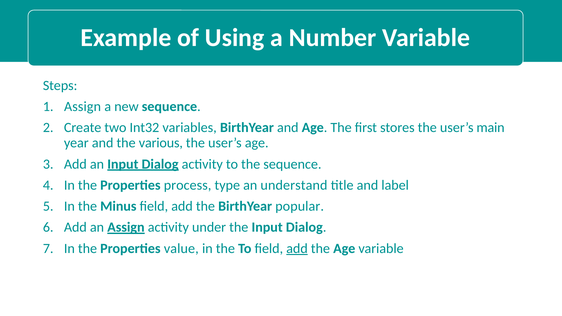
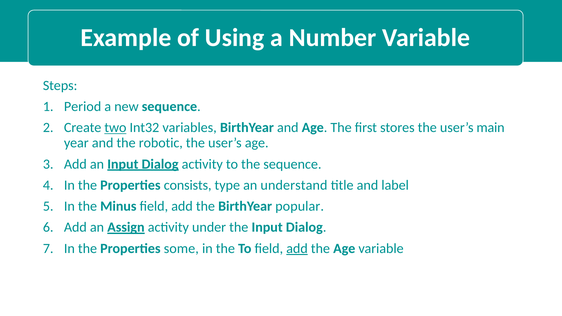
Assign: Assign -> Period (83, 107)
two underline: none -> present (115, 128)
various: various -> robotic (161, 143)
process: process -> consists (188, 185)
value: value -> some (181, 249)
